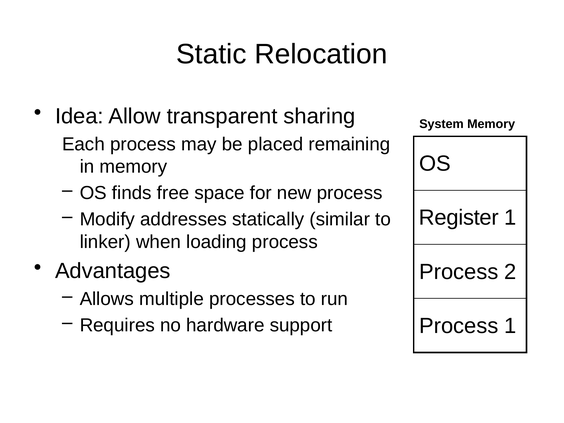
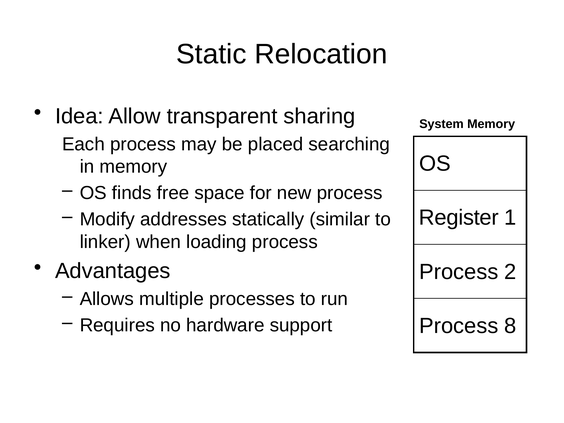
remaining: remaining -> searching (349, 144)
Process 1: 1 -> 8 (510, 326)
